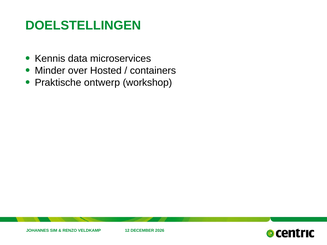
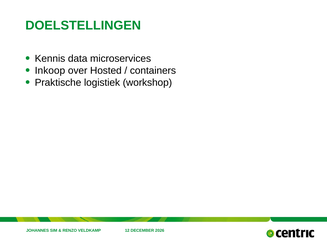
Minder: Minder -> Inkoop (50, 71)
ontwerp: ontwerp -> logistiek (102, 83)
